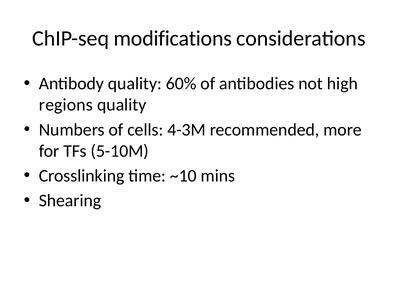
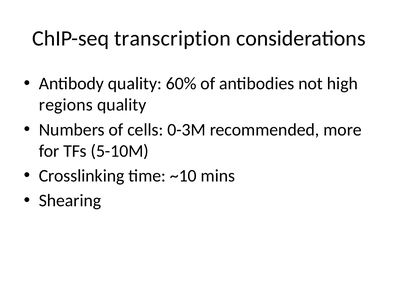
modifications: modifications -> transcription (173, 38)
4-3M: 4-3M -> 0-3M (187, 129)
